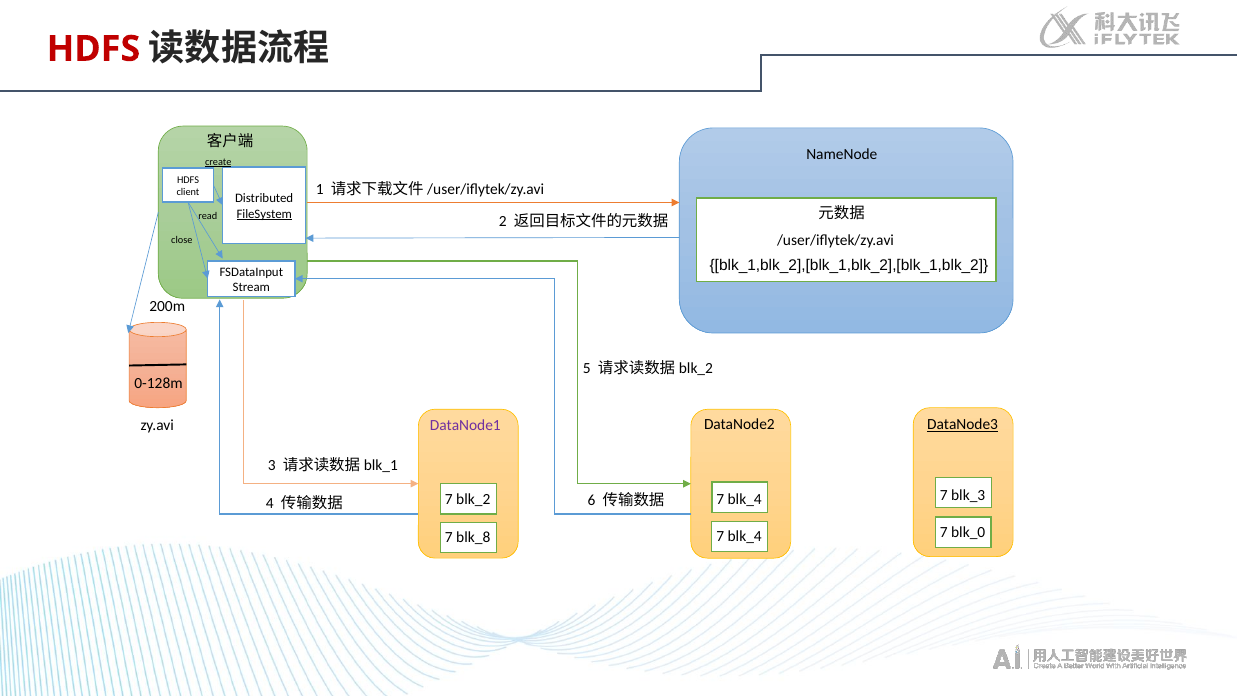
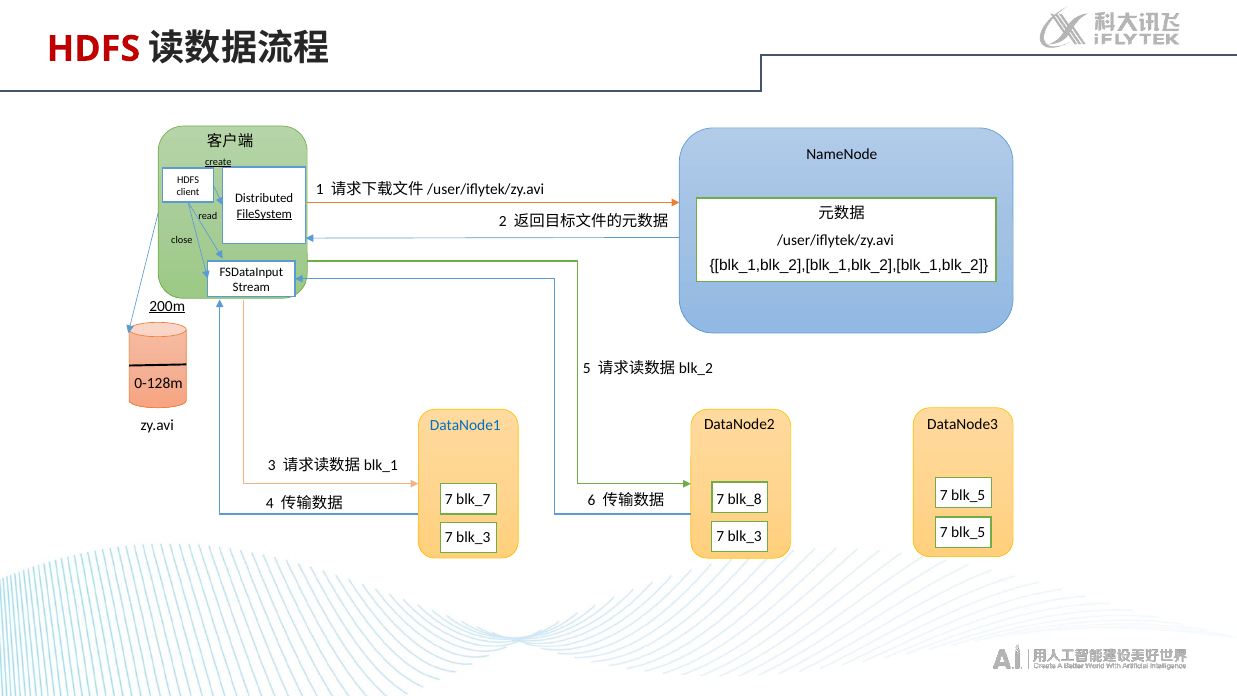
200m underline: none -> present (167, 306)
DataNode1 colour: purple -> blue (465, 425)
DataNode3 underline: present -> none (963, 424)
blk_3: blk_3 -> blk_5 (968, 495)
blk_4: blk_4 -> blk_8 (745, 499)
blk_2: blk_2 -> blk_7 (473, 499)
blk_0: blk_0 -> blk_5 (968, 532)
blk_8: blk_8 -> blk_3 (473, 537)
blk_4: blk_4 -> blk_3 (745, 537)
